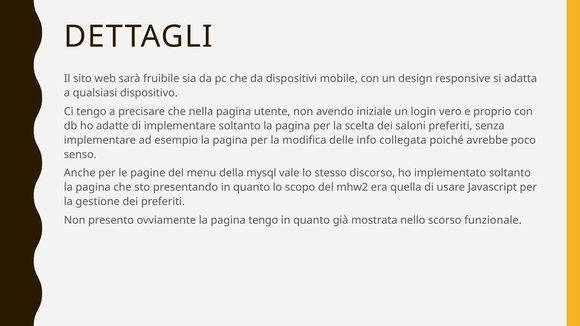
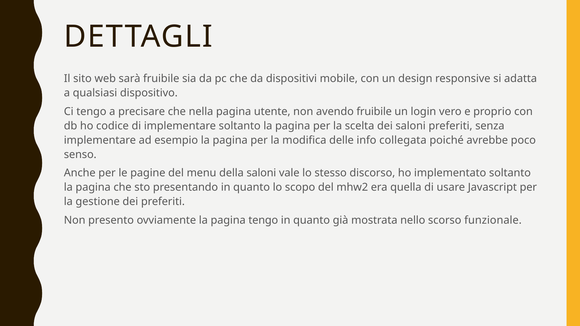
avendo iniziale: iniziale -> fruibile (374, 112)
adatte: adatte -> codice (112, 126)
della mysql: mysql -> saloni (261, 173)
